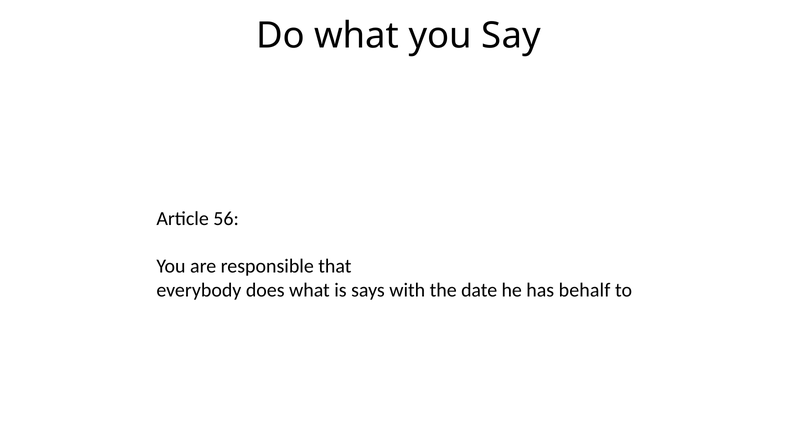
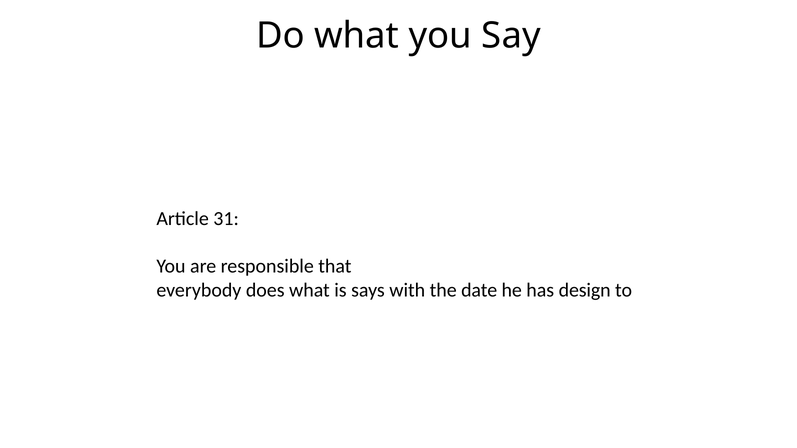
56: 56 -> 31 (226, 219)
behalf: behalf -> design (585, 290)
